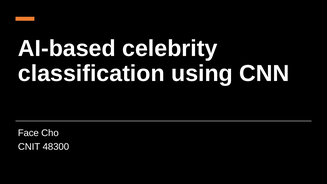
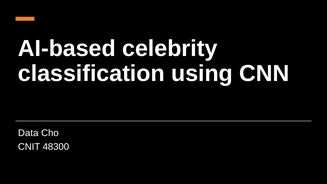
Face: Face -> Data (28, 133)
